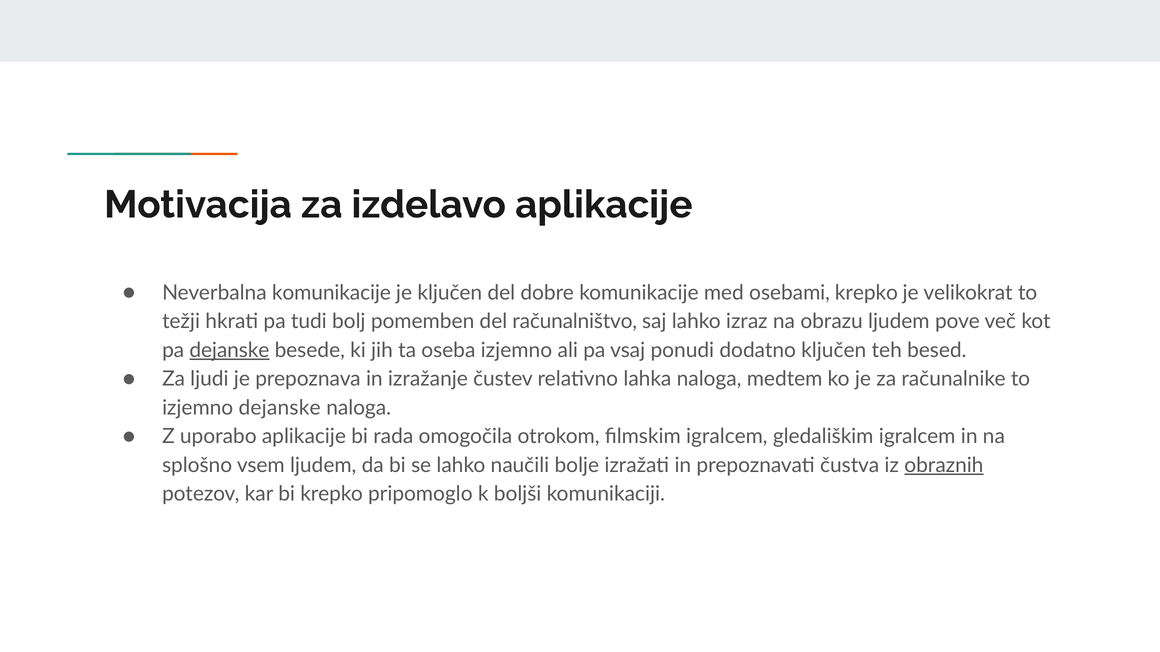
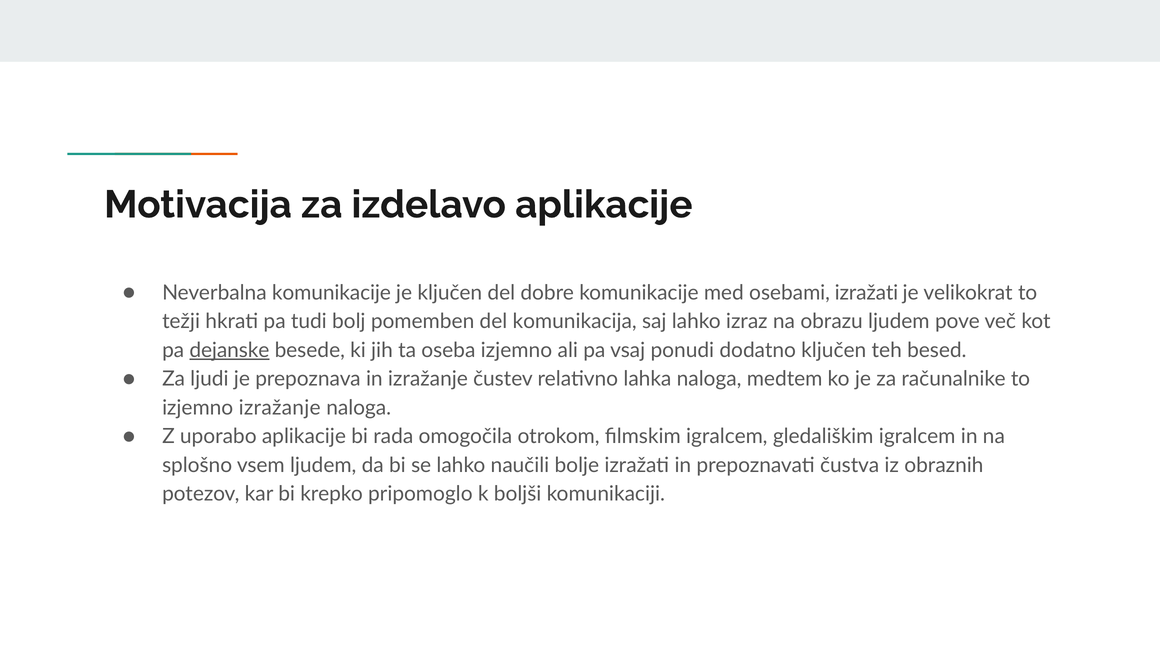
osebami krepko: krepko -> izražati (866, 293)
računalništvo: računalništvo -> komunikacija (575, 322)
izjemno dejanske: dejanske -> izražanje (280, 408)
obraznih underline: present -> none (944, 466)
